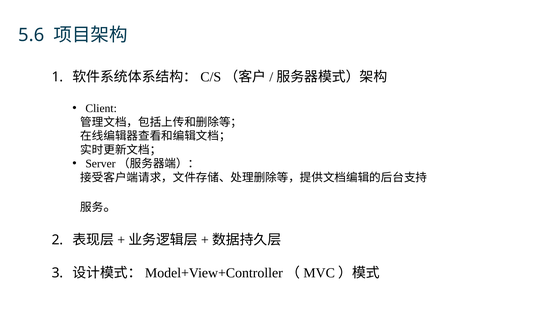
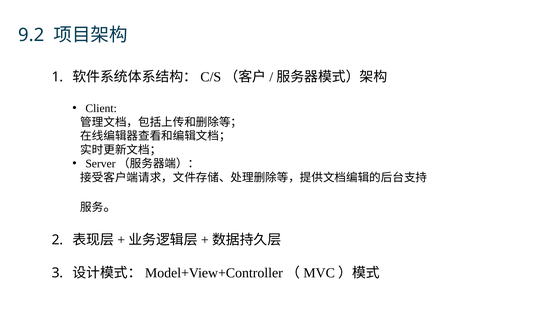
5.6: 5.6 -> 9.2 (31, 35)
